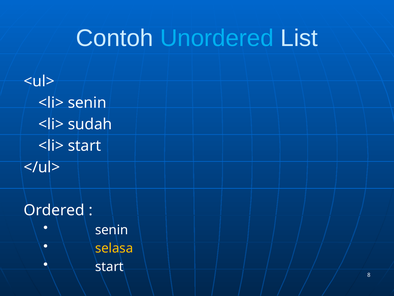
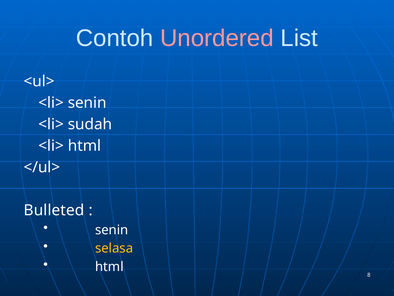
Unordered colour: light blue -> pink (217, 38)
<li> start: start -> html (84, 146)
Ordered: Ordered -> Bulleted (54, 210)
start: start -> html (109, 266)
